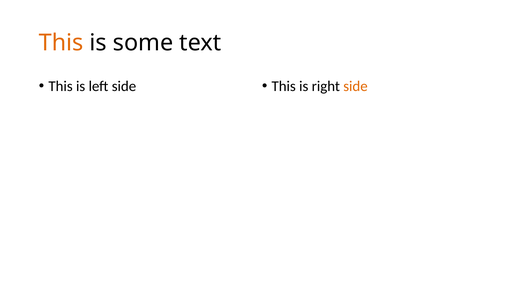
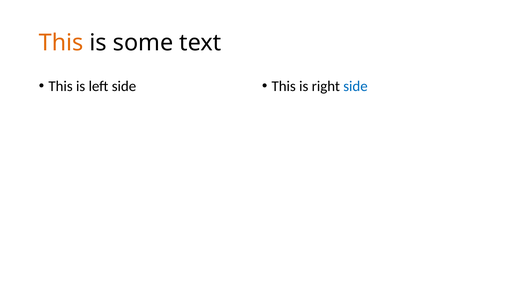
side colour: orange -> blue (355, 86)
